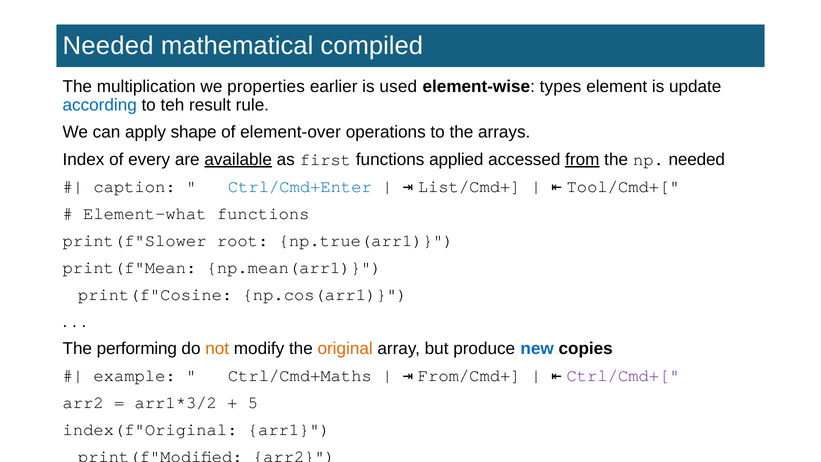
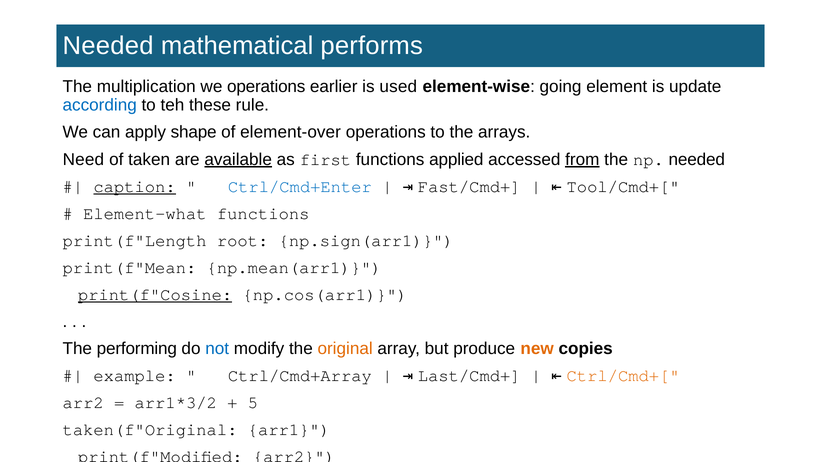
compiled: compiled -> performs (372, 46)
we properties: properties -> operations (266, 87)
types: types -> going (561, 87)
result: result -> these (210, 105)
Index: Index -> Need (83, 159)
every: every -> taken (149, 159)
caption underline: none -> present (135, 186)
List/Cmd+: List/Cmd+ -> Fast/Cmd+ (469, 186)
print(f"Slower: print(f"Slower -> print(f"Length (135, 240)
np.true(arr1: np.true(arr1 -> np.sign(arr1 (366, 240)
print(f"Cosine underline: none -> present (155, 294)
not colour: orange -> blue (217, 349)
new colour: blue -> orange (537, 349)
Ctrl/Cmd+Maths: Ctrl/Cmd+Maths -> Ctrl/Cmd+Array (300, 376)
From/Cmd+: From/Cmd+ -> Last/Cmd+ (469, 376)
Ctrl/Cmd+[ colour: purple -> orange (623, 376)
index(f"Original: index(f"Original -> taken(f"Original (150, 430)
